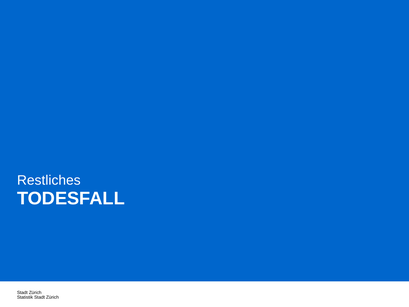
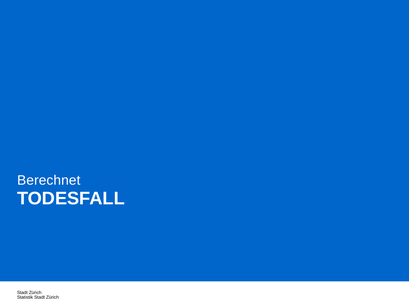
Restliches: Restliches -> Berechnet (49, 180)
